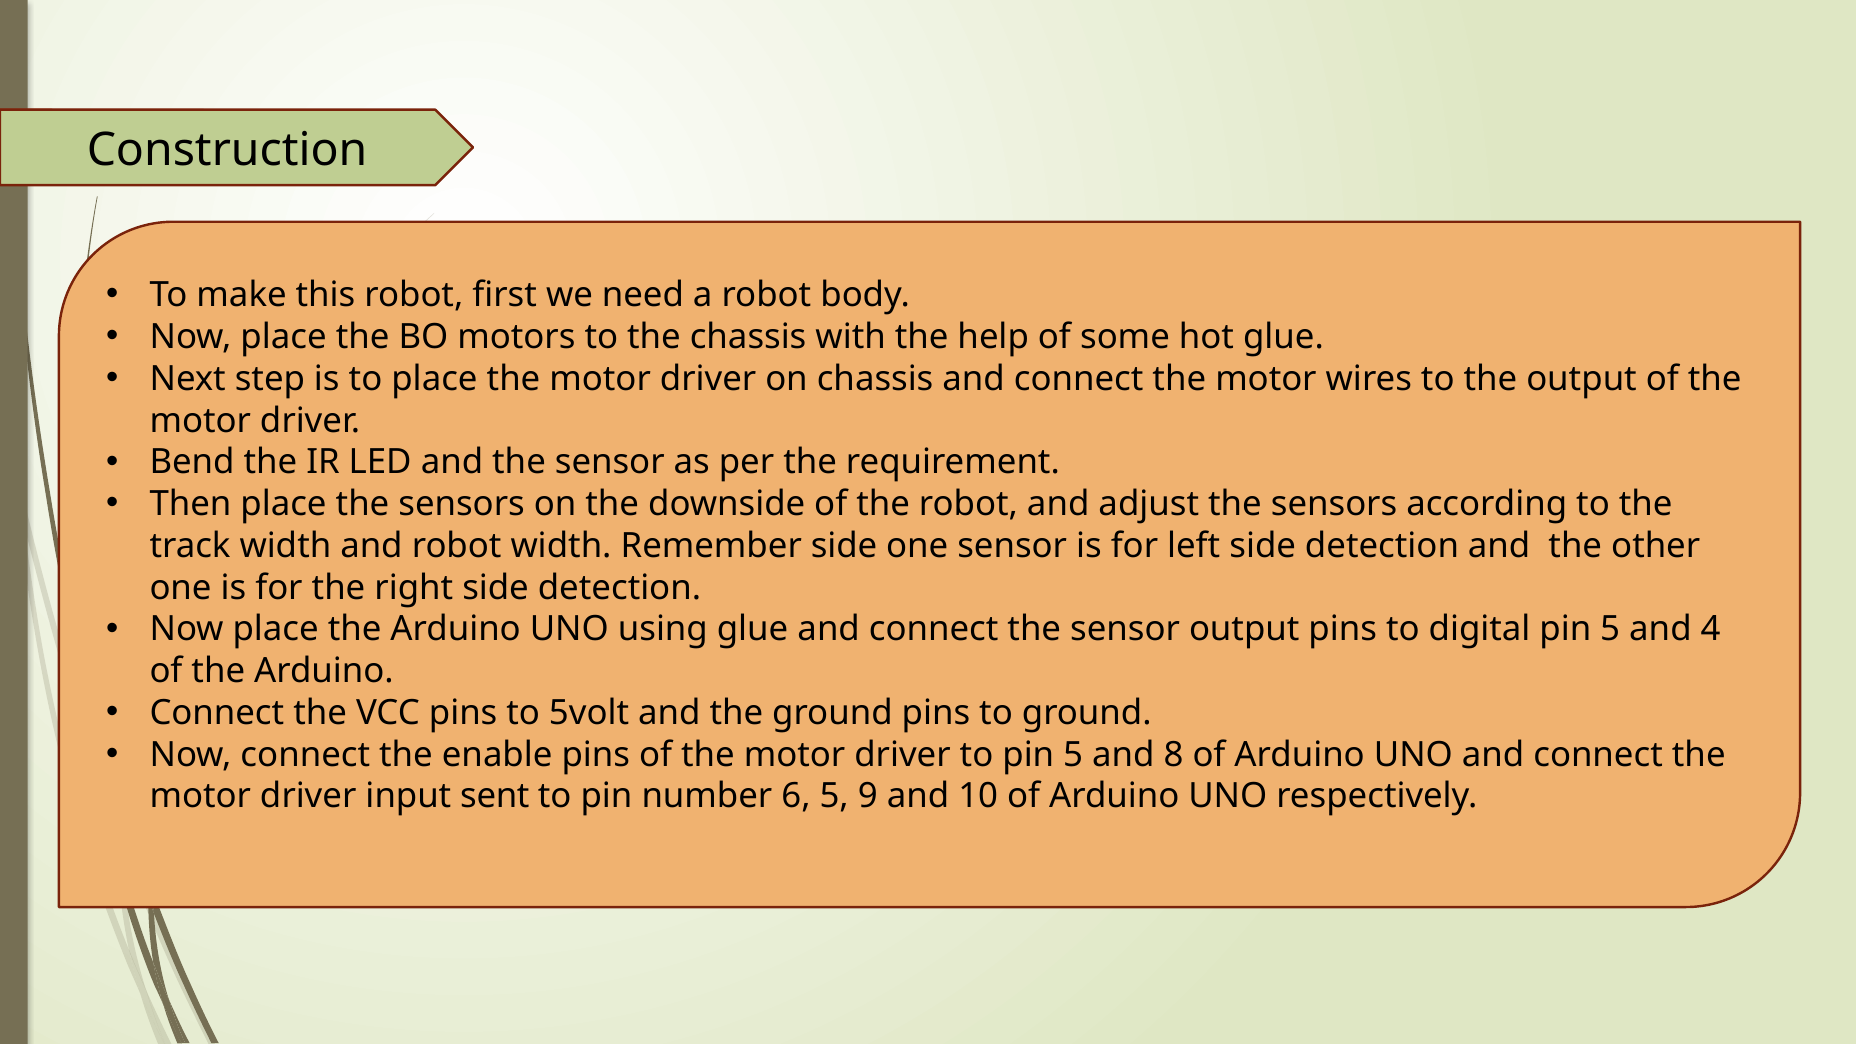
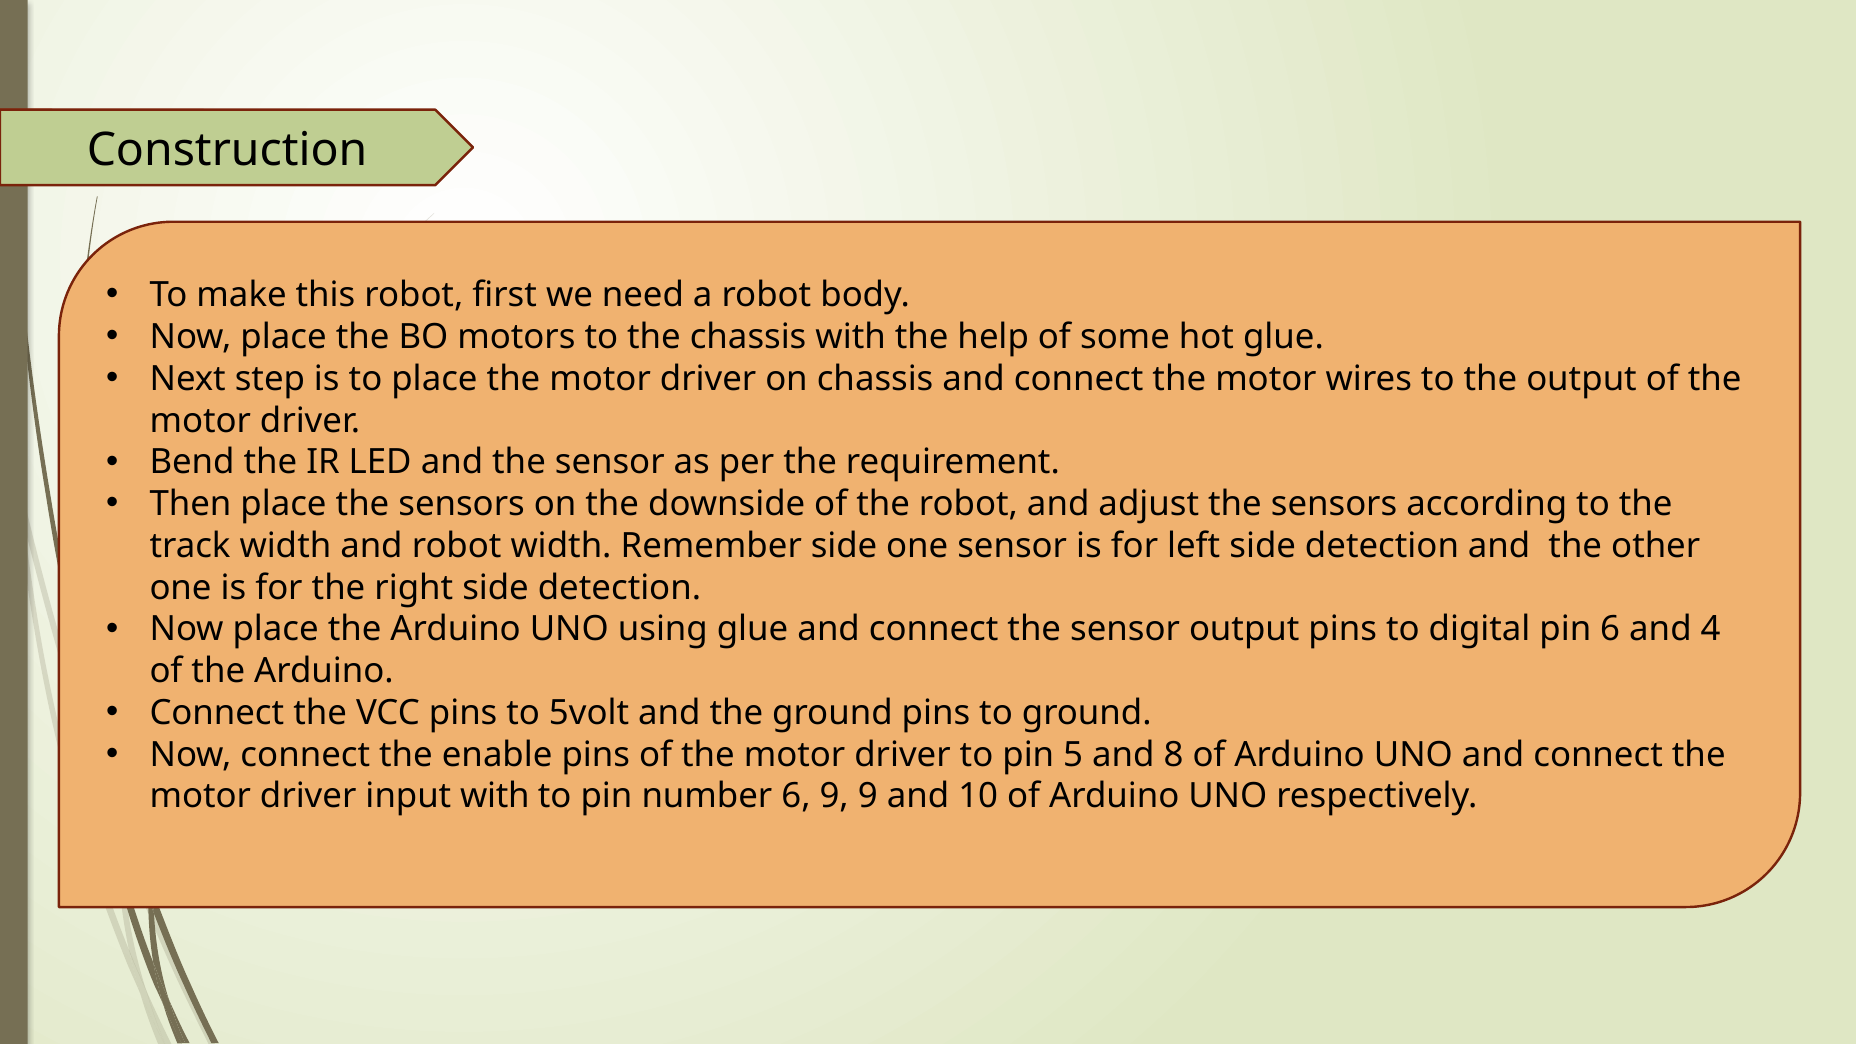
digital pin 5: 5 -> 6 (1610, 629)
input sent: sent -> with (495, 796)
6 5: 5 -> 9 (834, 796)
